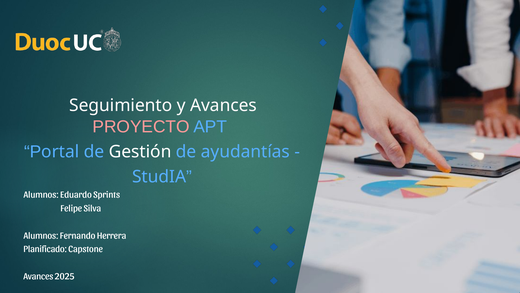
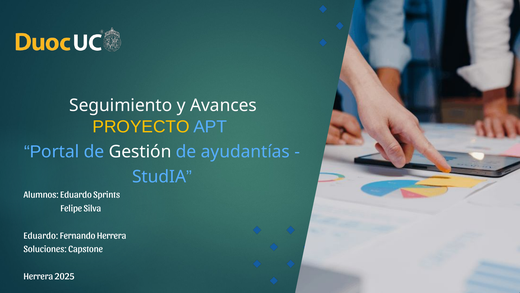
PROYECTO colour: pink -> yellow (141, 127)
Alumnos: Alumnos -> Eduardo (41, 235)
Planificado: Planificado -> Soluciones (45, 249)
Avances: Avances -> Herrera (38, 276)
